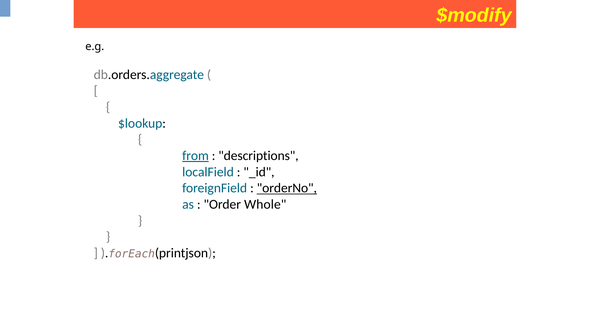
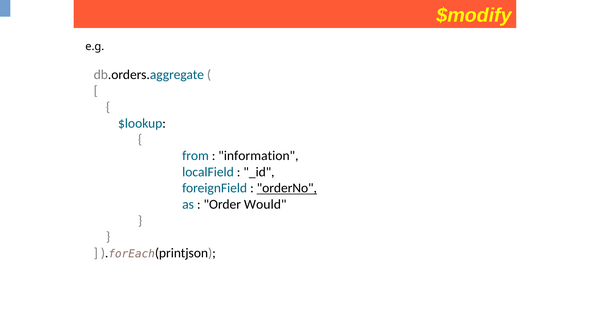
from underline: present -> none (196, 156)
descriptions: descriptions -> information (258, 156)
Whole: Whole -> Would (265, 204)
